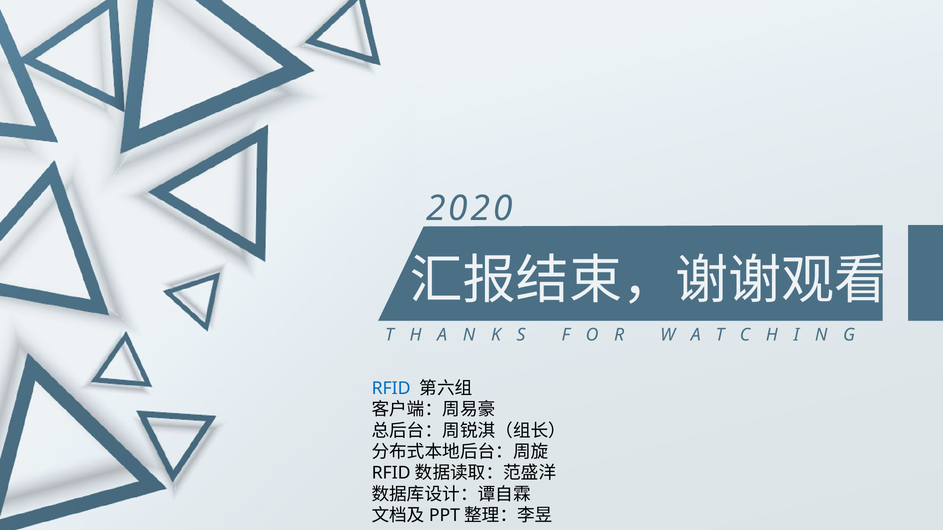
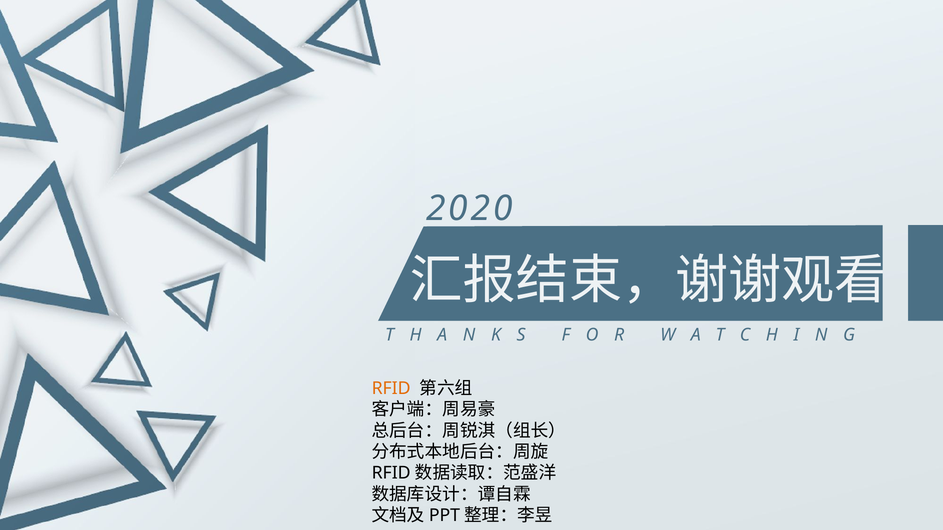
RFID colour: blue -> orange (391, 389)
